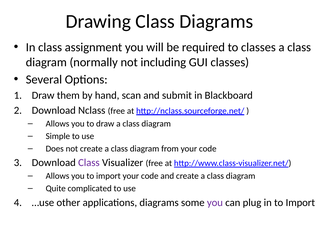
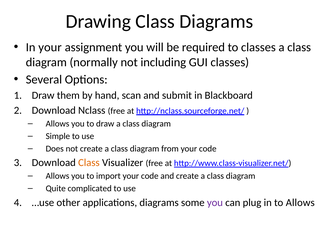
In class: class -> your (50, 47)
Class colour: purple -> orange (89, 162)
in to Import: Import -> Allows (300, 202)
